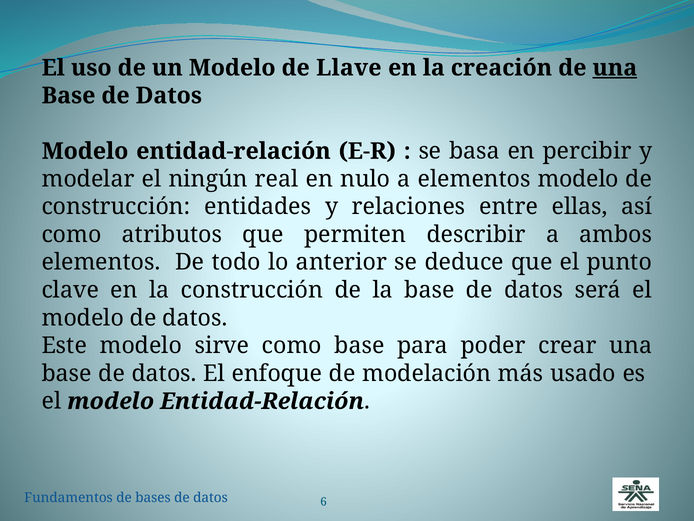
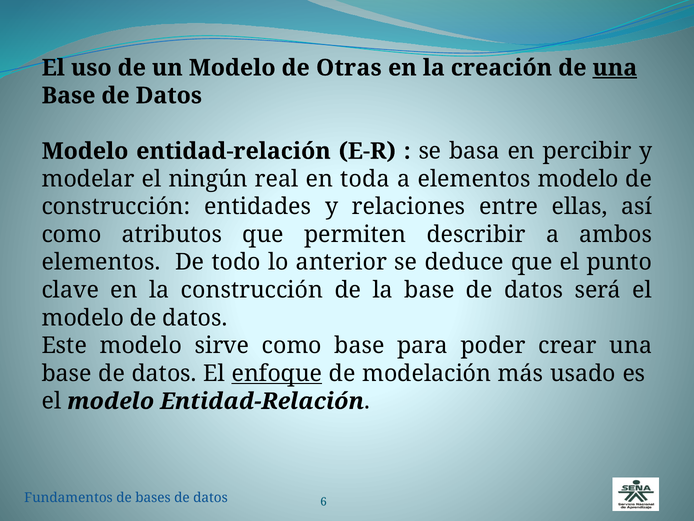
Llave: Llave -> Otras (349, 68)
nulo: nulo -> toda (365, 179)
enfoque underline: none -> present (277, 373)
